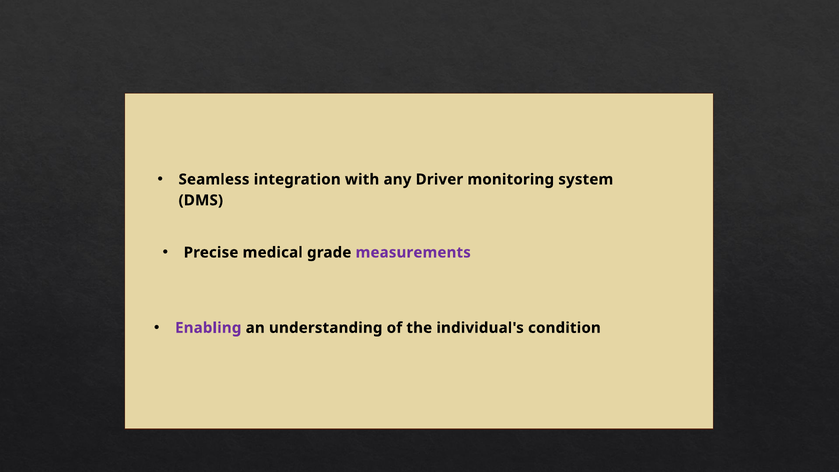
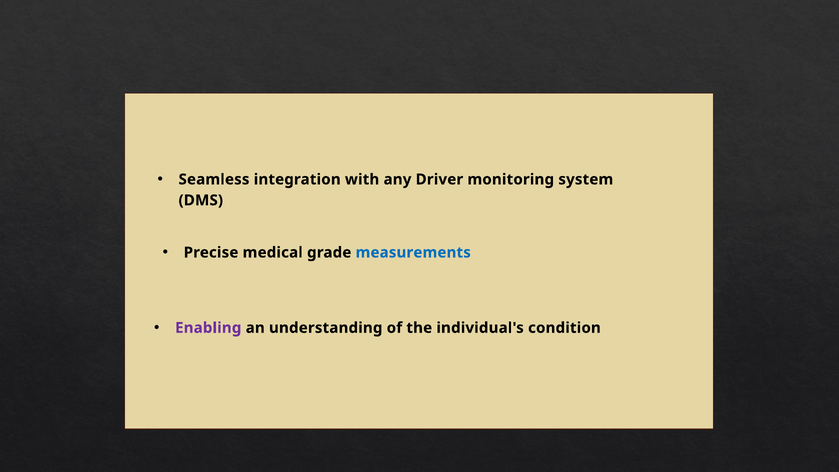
measurements colour: purple -> blue (413, 252)
